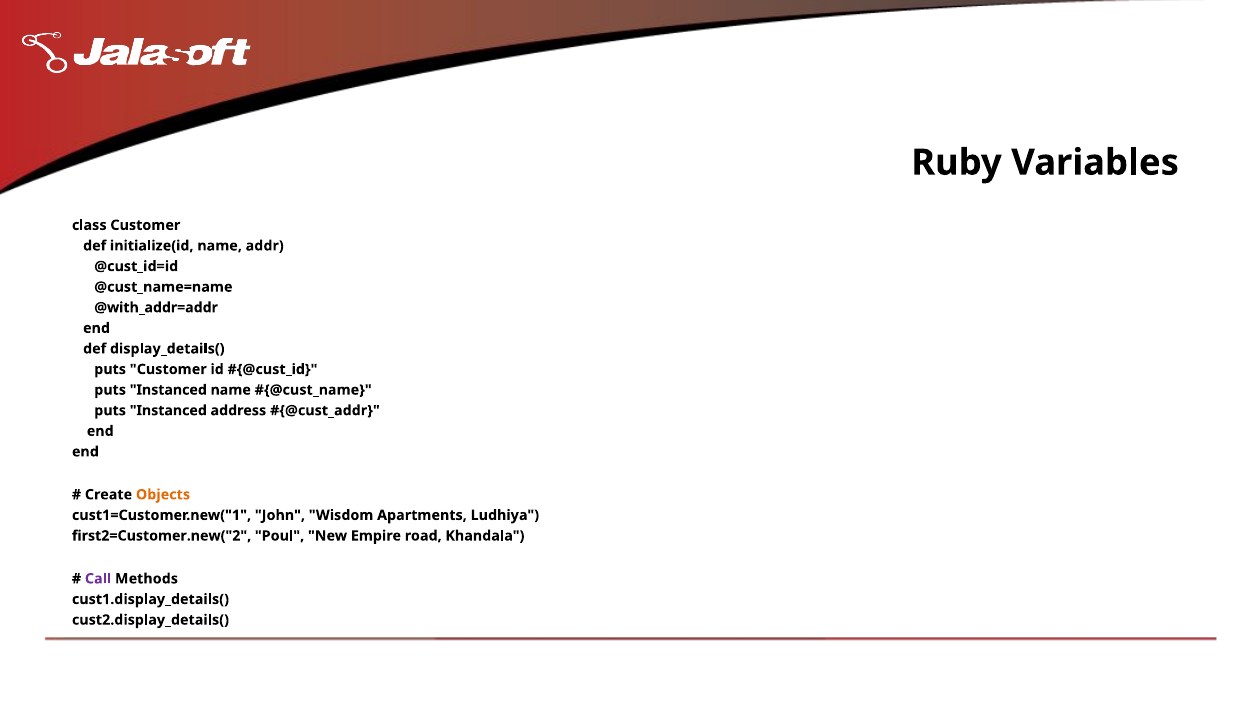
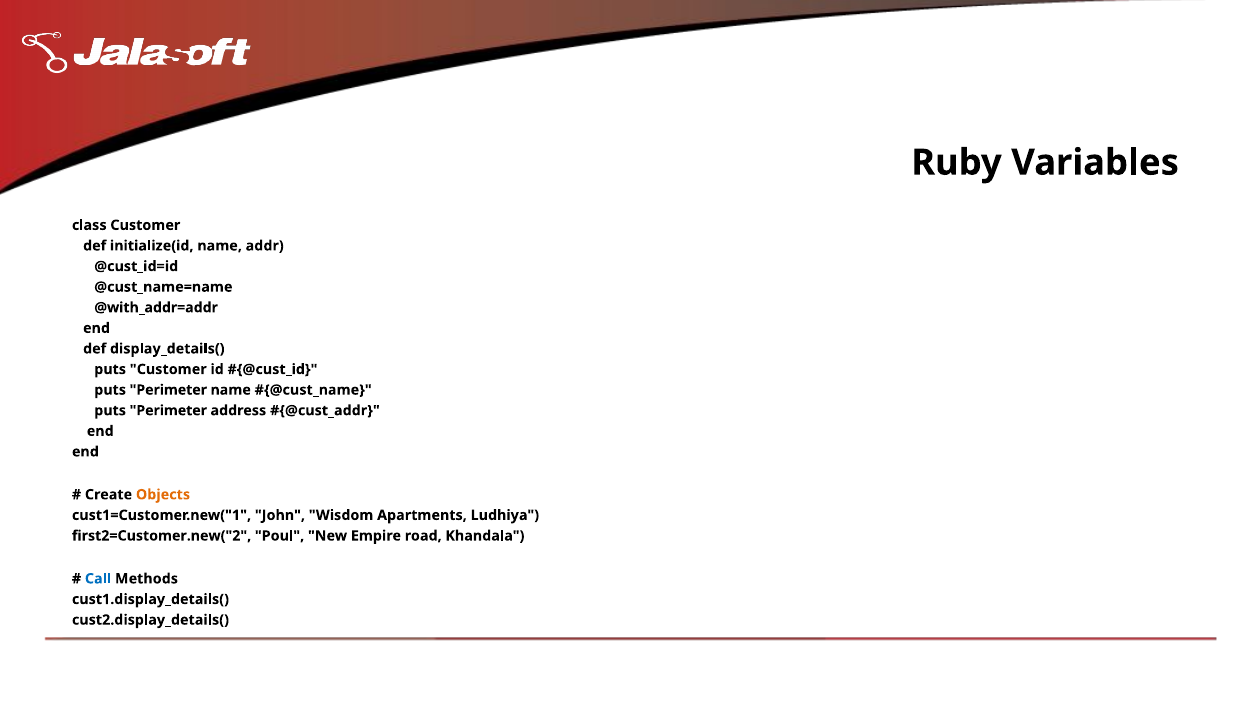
Instanced: Instanced -> Perimeter (168, 390)
Instanced: Instanced -> Perimeter (168, 411)
Call colour: purple -> blue (98, 579)
